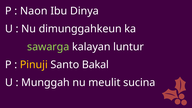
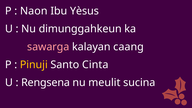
Dinya: Dinya -> Yèsus (84, 11)
sawarga colour: light green -> pink (48, 47)
luntur: luntur -> caang (129, 47)
Bakal: Bakal -> Cinta (95, 65)
Munggah: Munggah -> Rengsena (46, 83)
